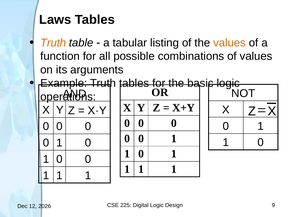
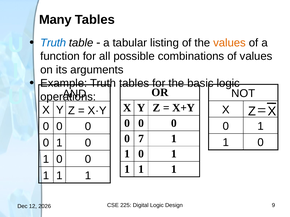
Laws: Laws -> Many (55, 20)
Truth colour: orange -> blue (53, 43)
0: 0 -> 7 (141, 139)
